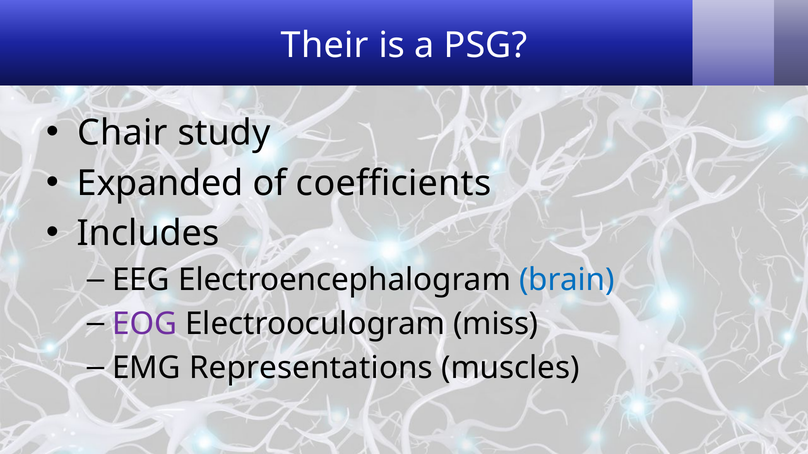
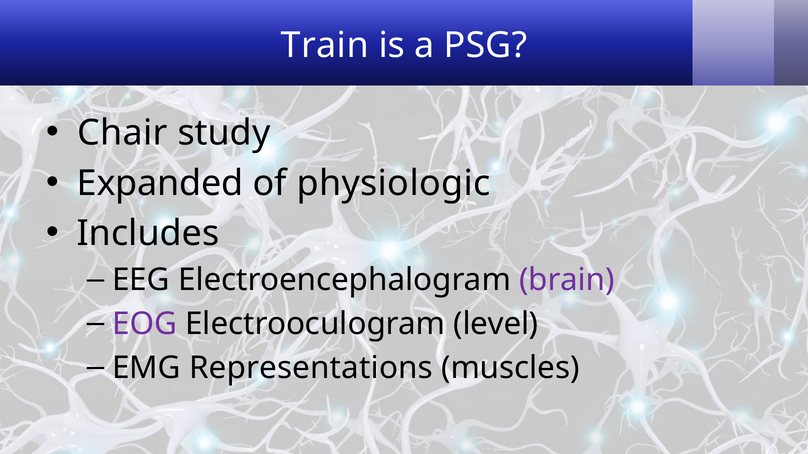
Their: Their -> Train (325, 45)
coefficients: coefficients -> physiologic (394, 183)
brain colour: blue -> purple (567, 280)
miss: miss -> level (496, 324)
